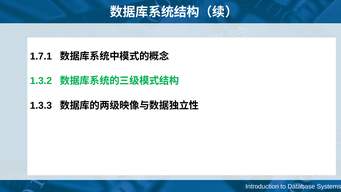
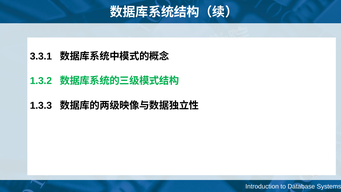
1.7.1: 1.7.1 -> 3.3.1 (41, 56)
